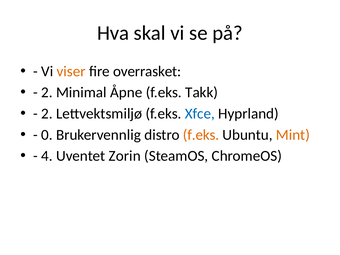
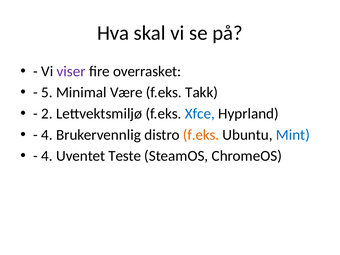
viser colour: orange -> purple (71, 71)
2: 2 -> 5 (47, 92)
Åpne: Åpne -> Være (126, 92)
0: 0 -> 4 (47, 135)
Mint colour: orange -> blue (293, 135)
Zorin: Zorin -> Teste (125, 156)
